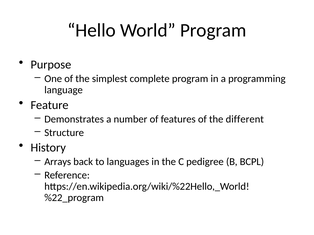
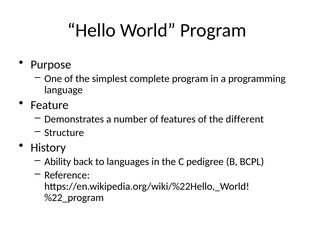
Arrays: Arrays -> Ability (58, 162)
